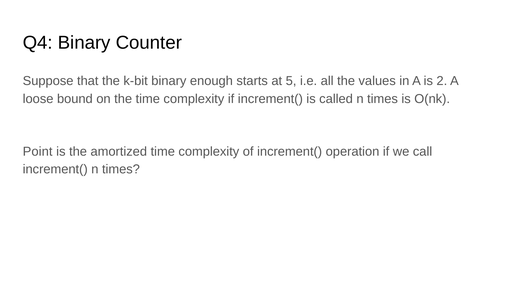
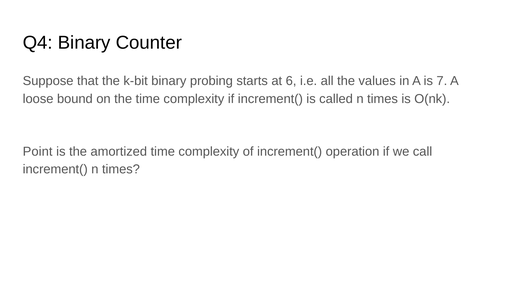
enough: enough -> probing (211, 81)
5: 5 -> 6 (291, 81)
2: 2 -> 7 (442, 81)
